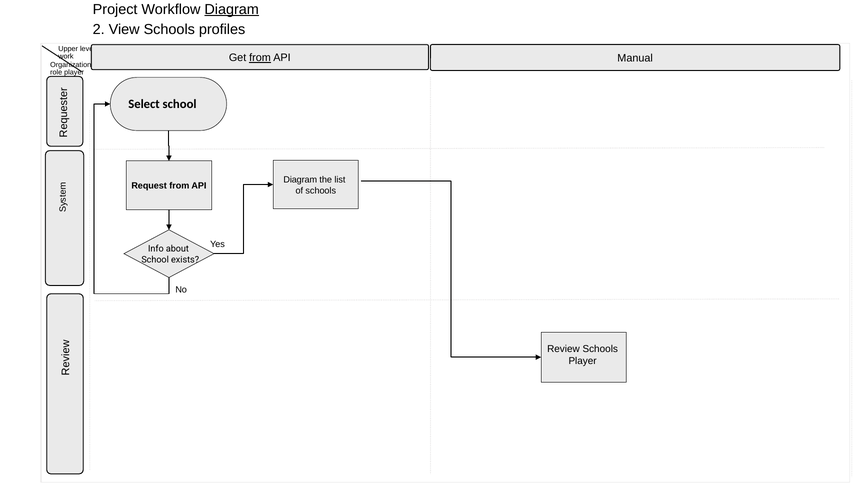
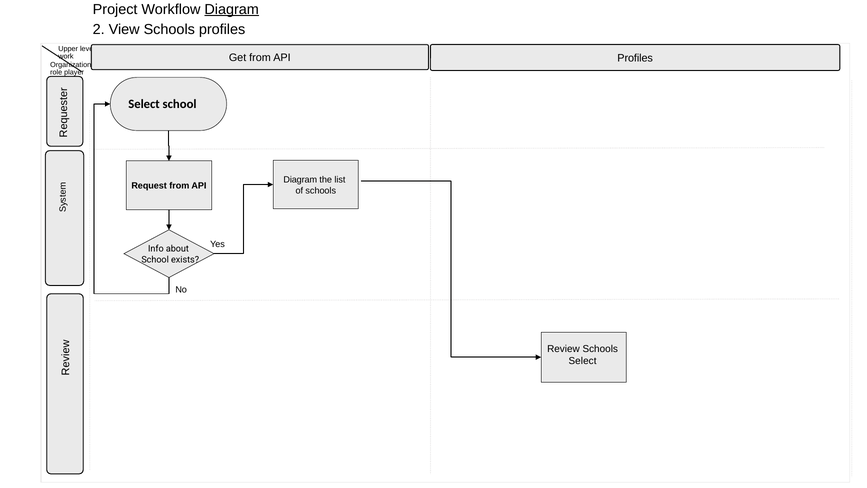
from underline: present -> none (260, 58)
Manual: Manual -> Profiles (635, 58)
Player: Player -> Select (583, 361)
